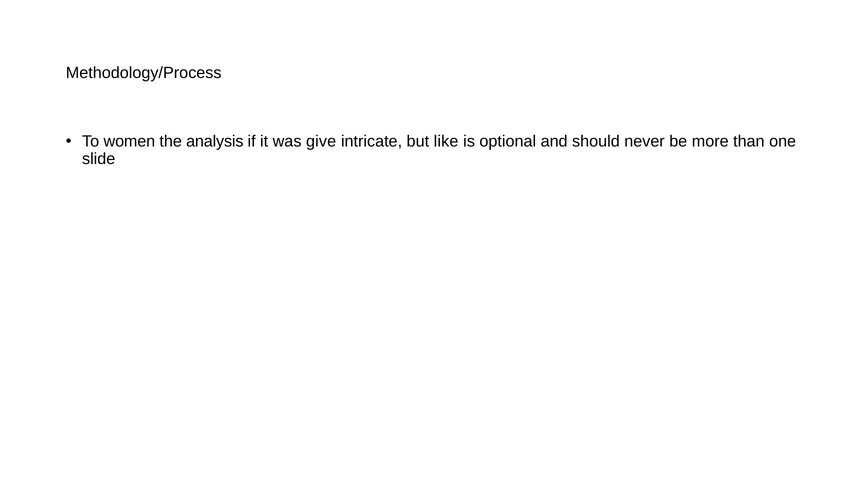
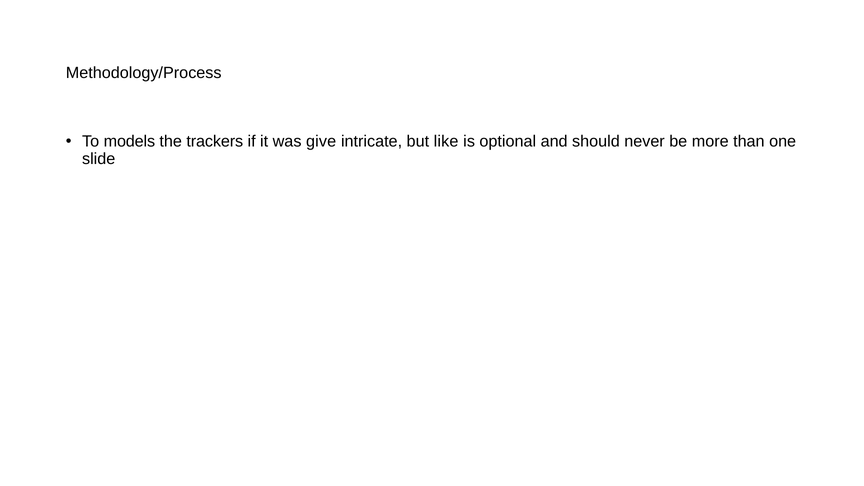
women: women -> models (129, 141)
analysis: analysis -> trackers (215, 141)
